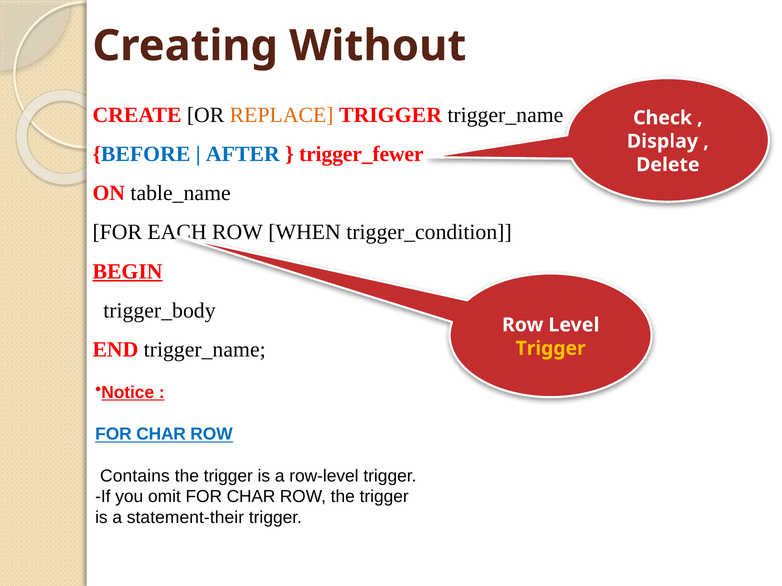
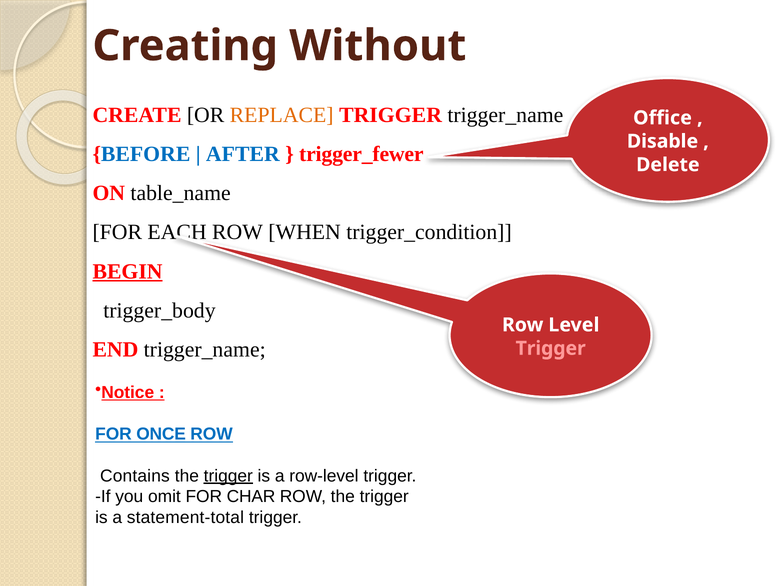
Check: Check -> Office (662, 118)
Display: Display -> Disable (663, 141)
Trigger colour: yellow -> pink (551, 349)
CHAR: CHAR -> ONCE (161, 435)
trigger underline: none -> present (228, 476)
statement-their: statement-their -> statement-total (185, 518)
